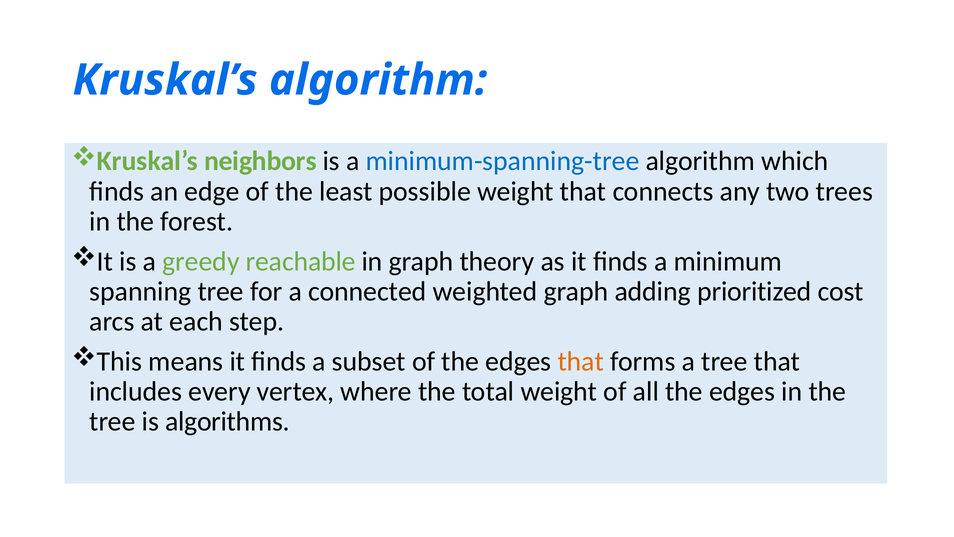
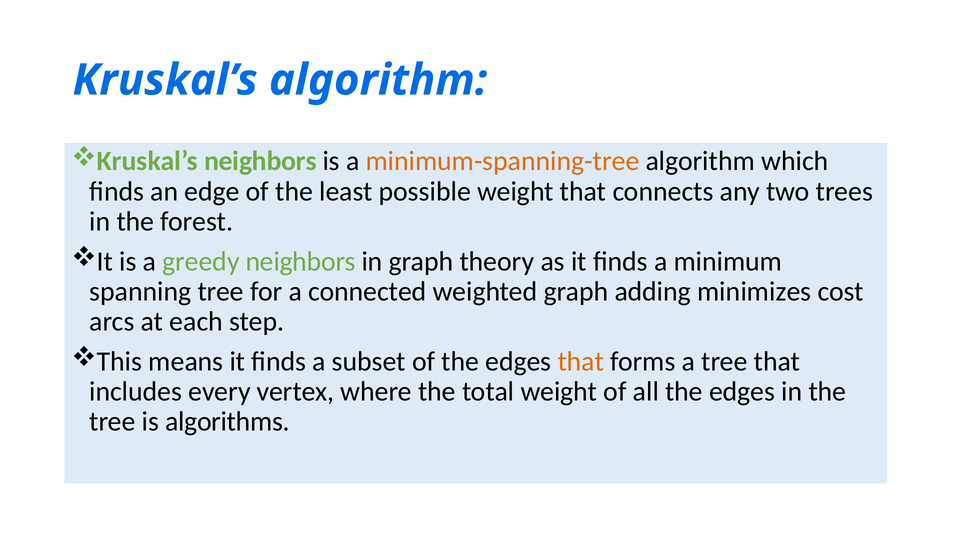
minimum-spanning-tree colour: blue -> orange (503, 161)
greedy reachable: reachable -> neighbors (301, 261)
prioritized: prioritized -> minimizes (754, 291)
